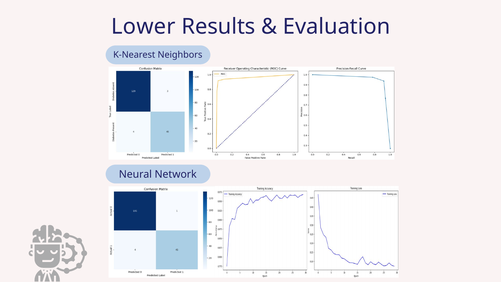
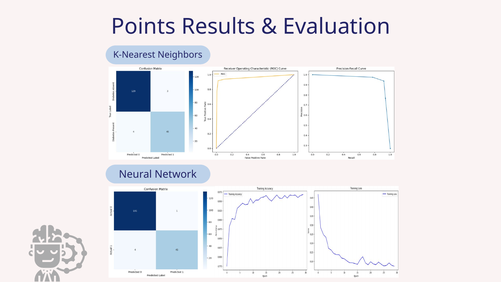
Lower: Lower -> Points (143, 27)
